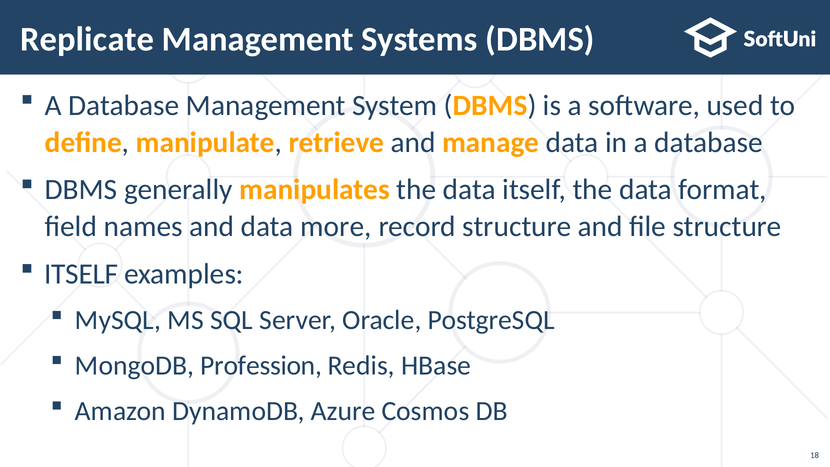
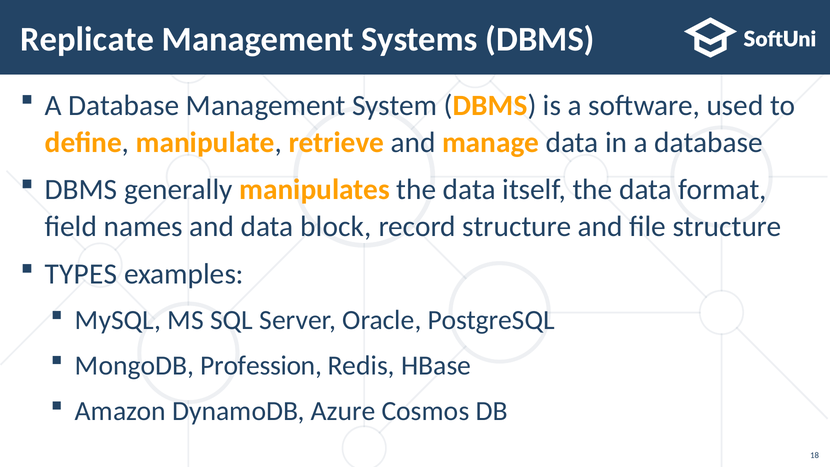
more: more -> block (336, 227)
ITSELF: ITSELF -> TYPES (81, 274)
